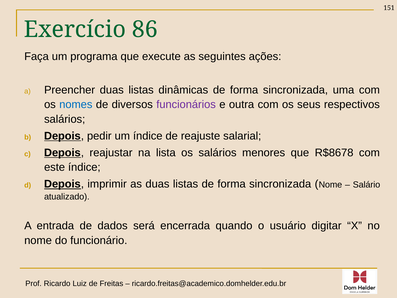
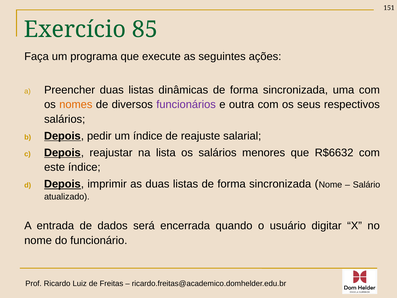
86: 86 -> 85 (145, 30)
nomes colour: blue -> orange (76, 104)
R$8678: R$8678 -> R$6632 (334, 153)
